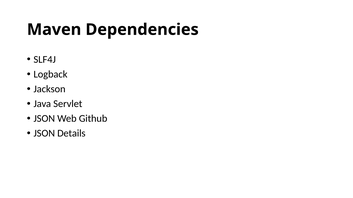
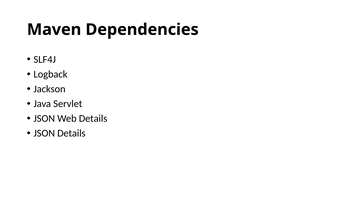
Web Github: Github -> Details (93, 119)
